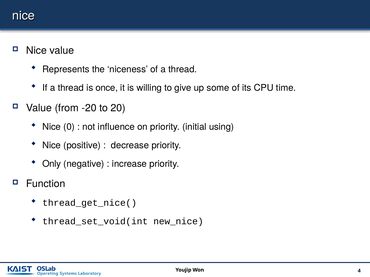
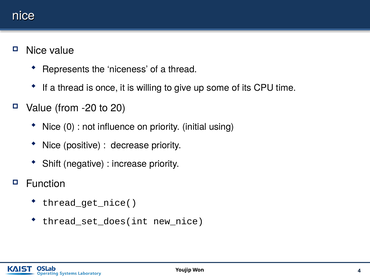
Only: Only -> Shift (52, 164)
thread_set_void(int: thread_set_void(int -> thread_set_does(int (95, 222)
